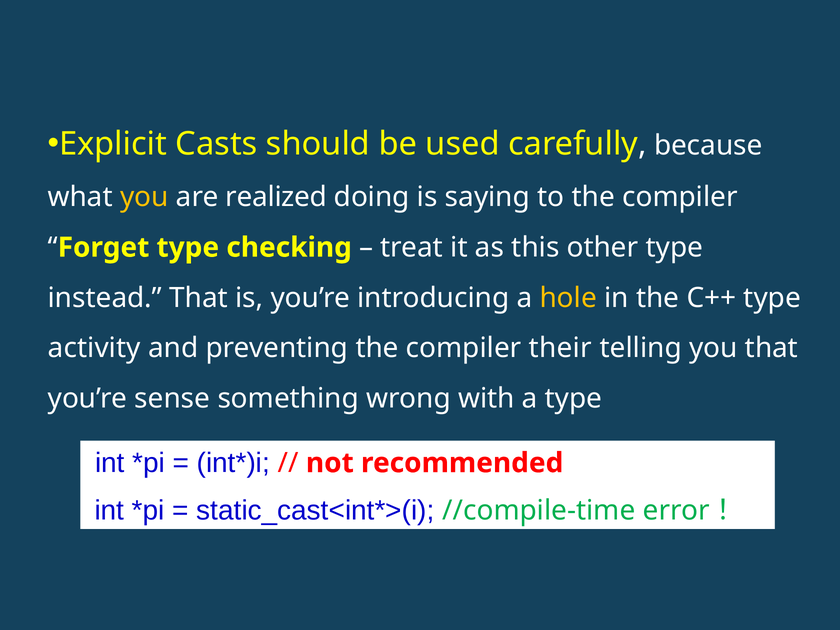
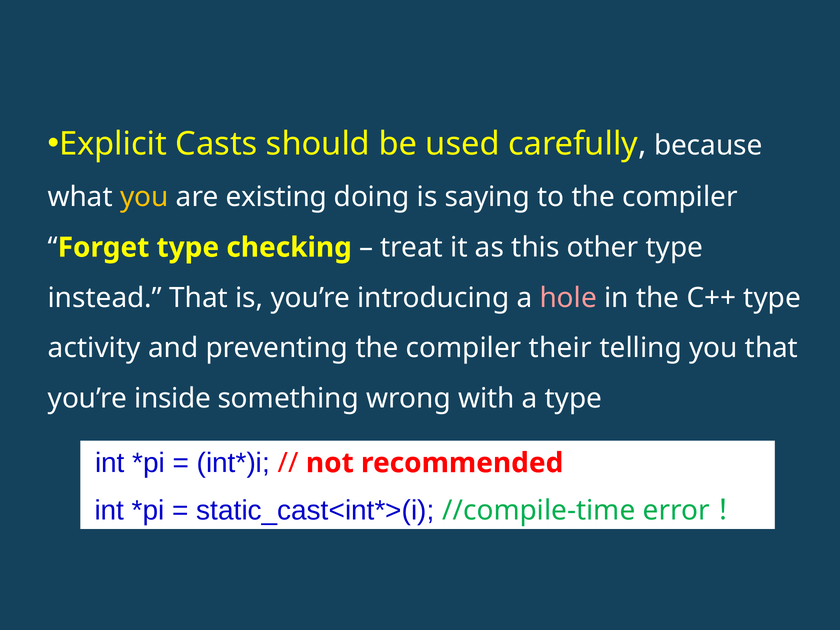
realized: realized -> existing (276, 197)
hole colour: yellow -> pink (568, 298)
sense: sense -> inside (172, 399)
